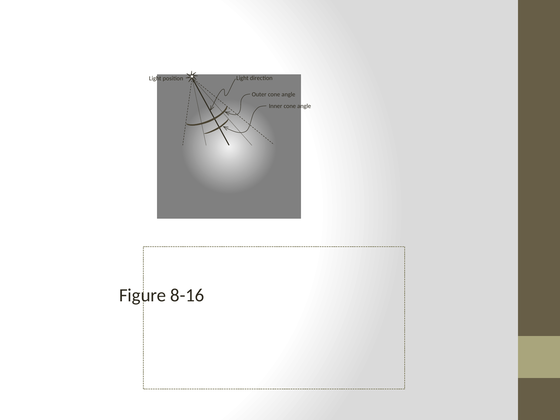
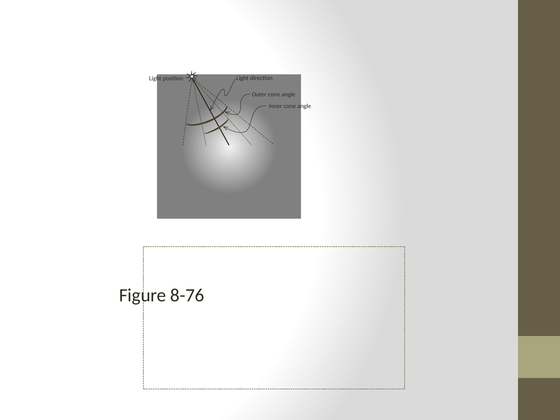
8-16: 8-16 -> 8-76 (187, 295)
